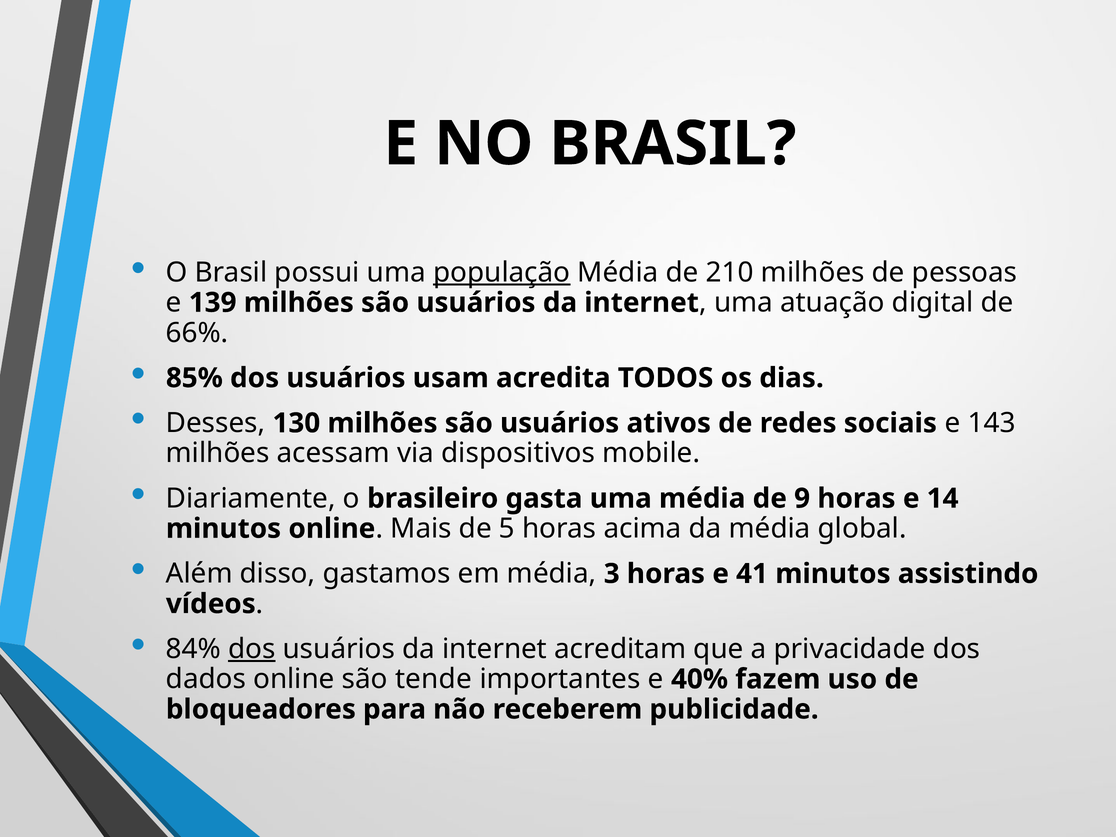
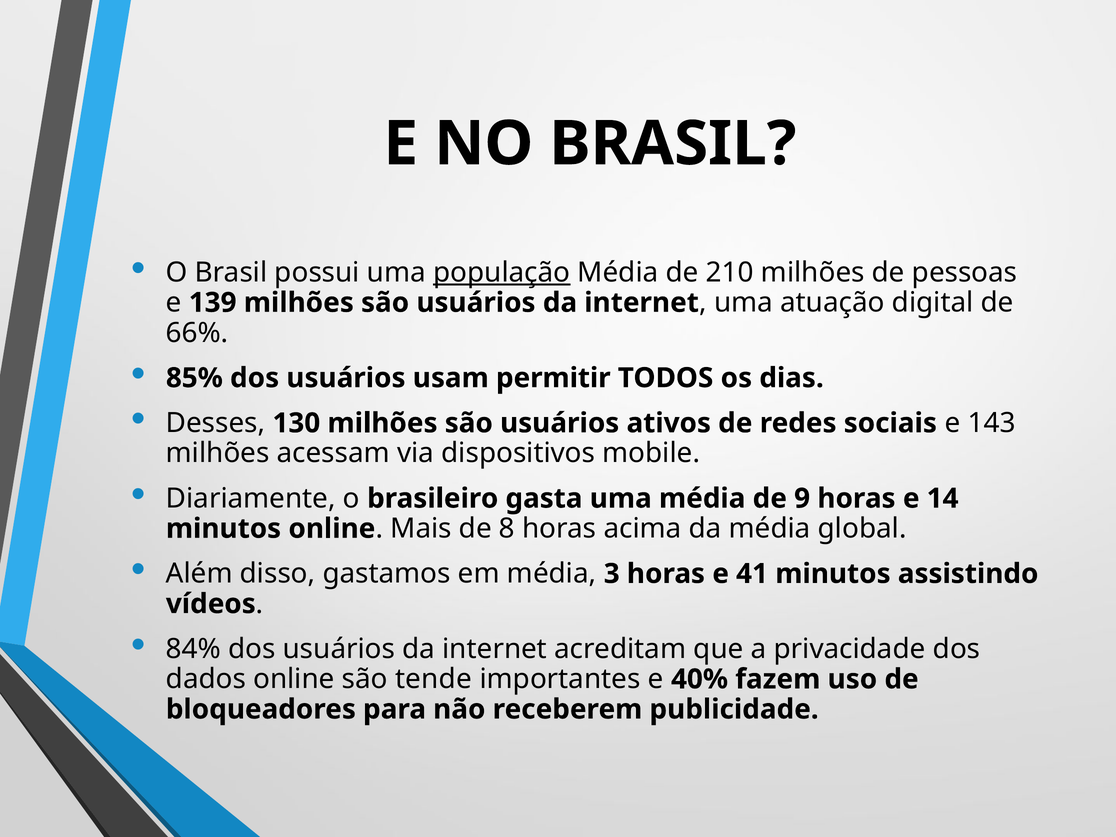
acredita: acredita -> permitir (553, 378)
5: 5 -> 8 (507, 529)
dos underline: present -> none (252, 649)
